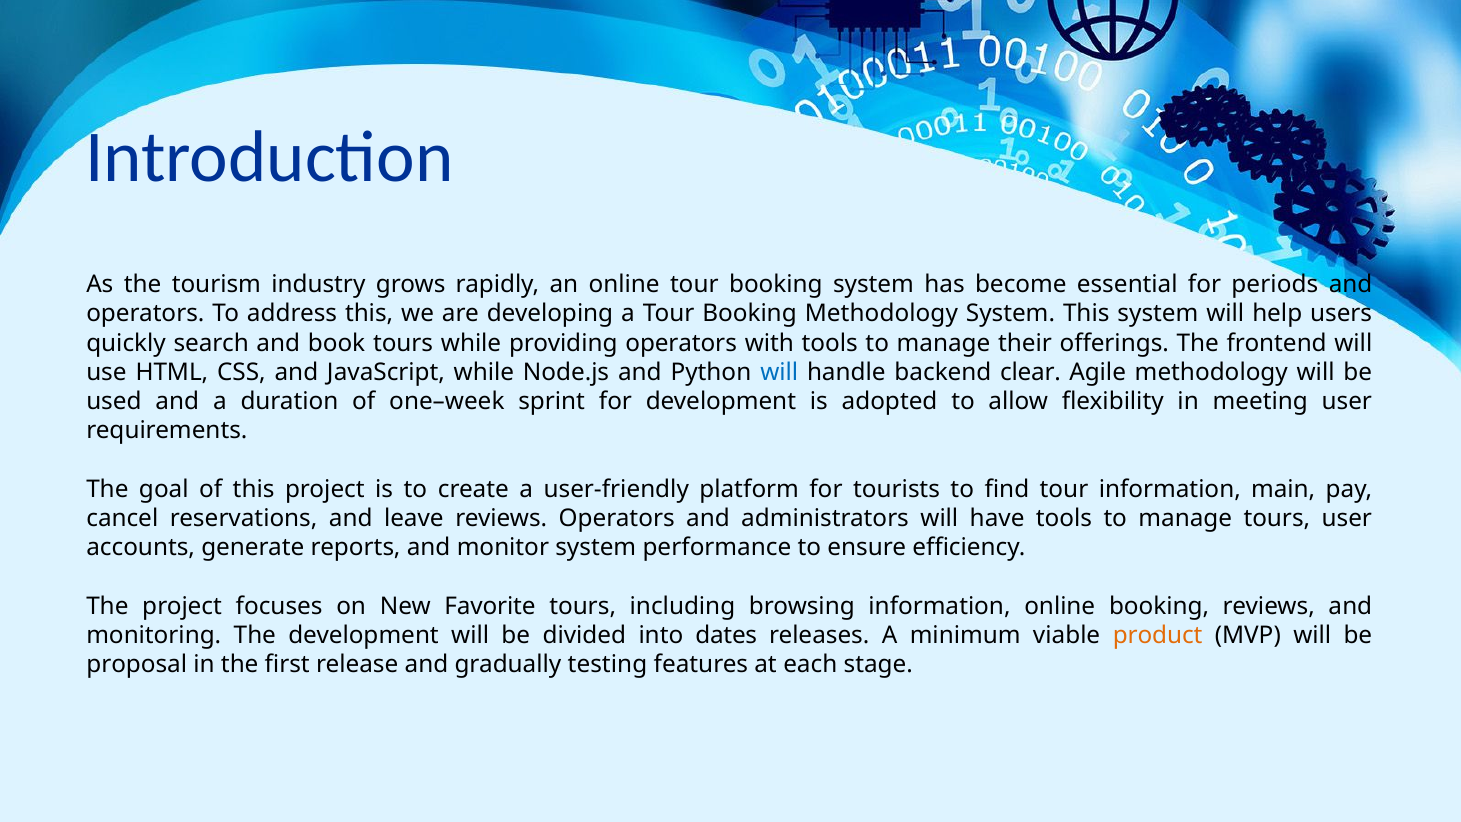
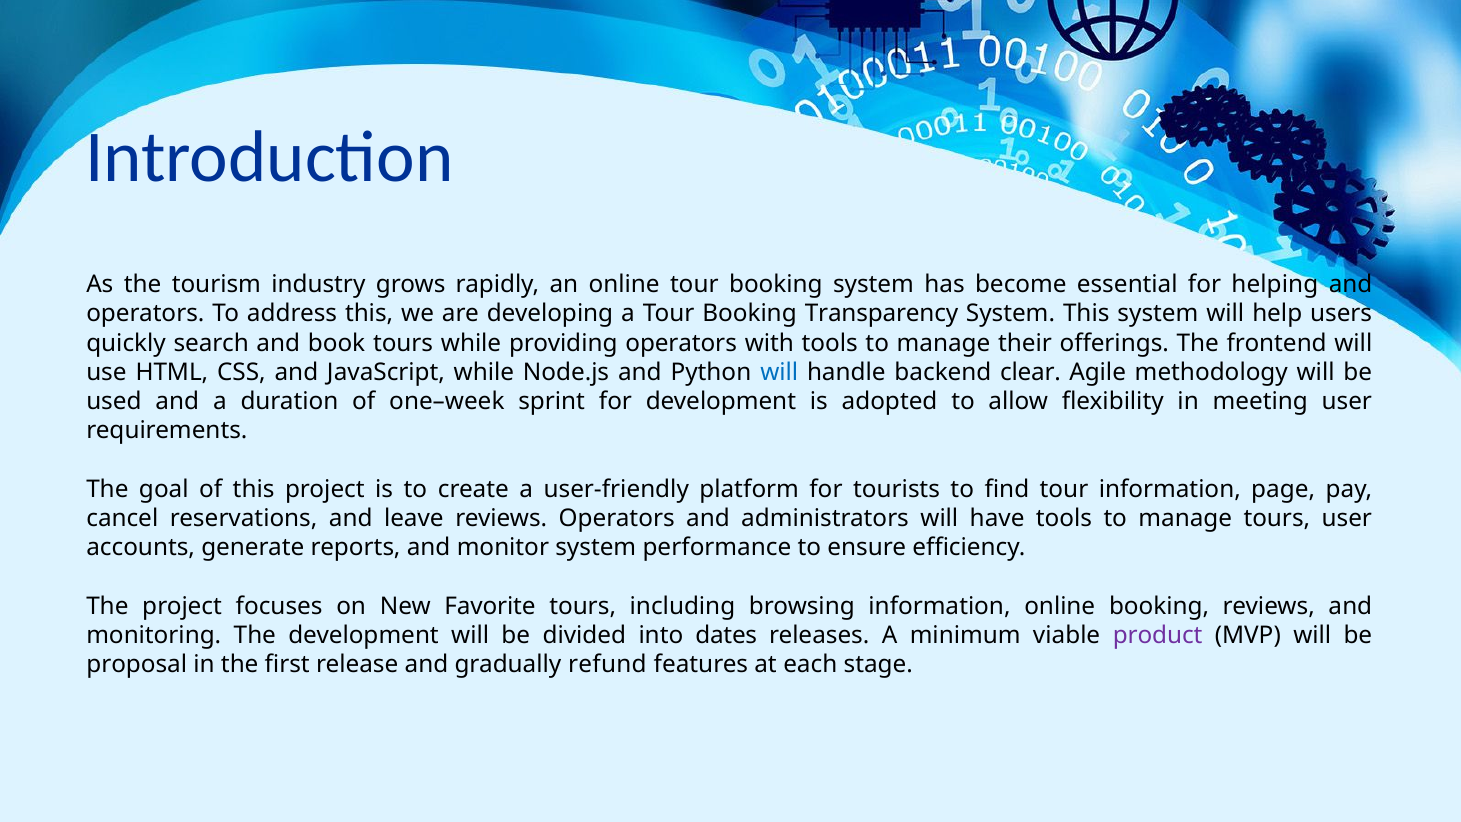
periods: periods -> helping (1275, 285)
Booking Methodology: Methodology -> Transparency (881, 314)
main: main -> page (1283, 489)
product colour: orange -> purple (1158, 635)
testing: testing -> refund (607, 664)
